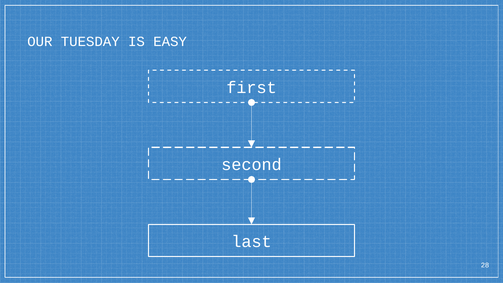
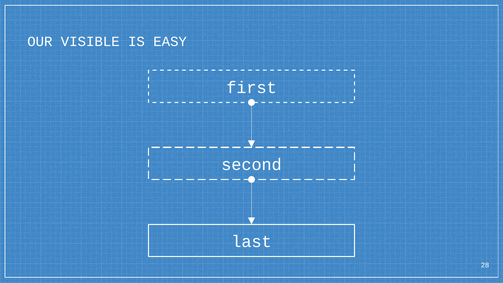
TUESDAY: TUESDAY -> VISIBLE (90, 42)
